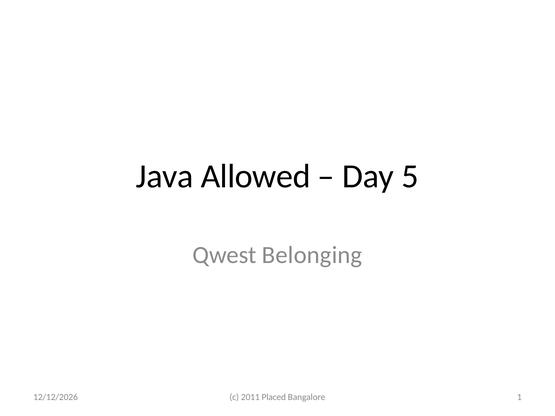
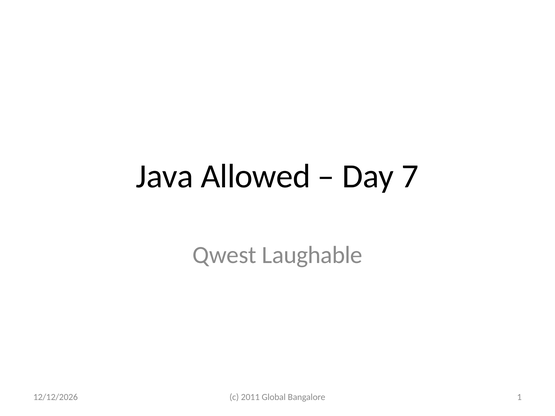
5: 5 -> 7 (410, 176)
Belonging: Belonging -> Laughable (312, 255)
Placed: Placed -> Global (274, 397)
